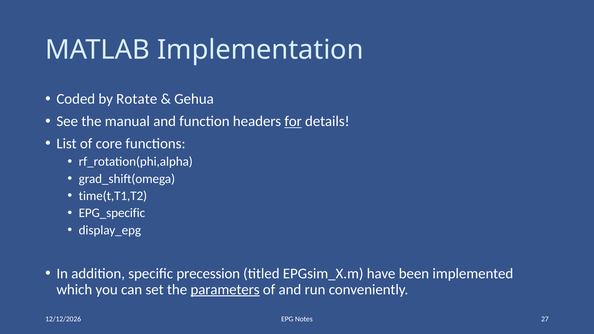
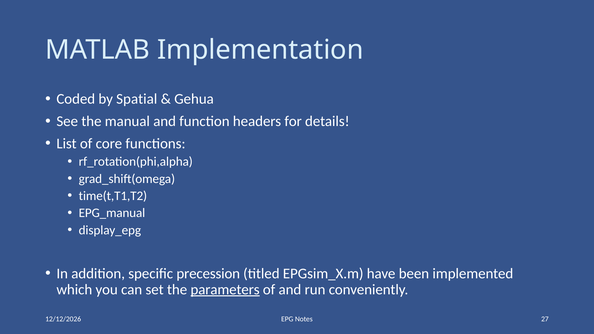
Rotate: Rotate -> Spatial (137, 99)
for underline: present -> none (293, 121)
EPG_specific: EPG_specific -> EPG_manual (112, 213)
